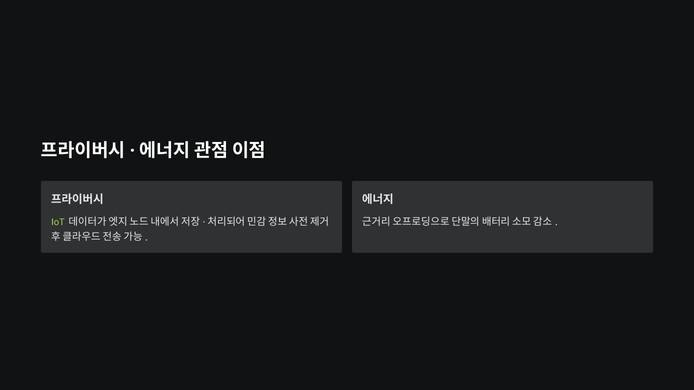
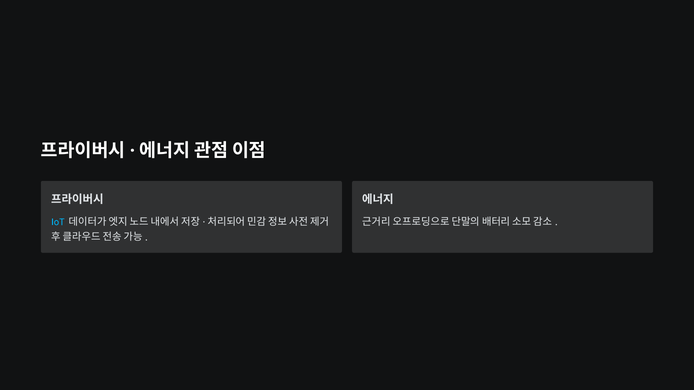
IoT colour: light green -> light blue (58, 222)
